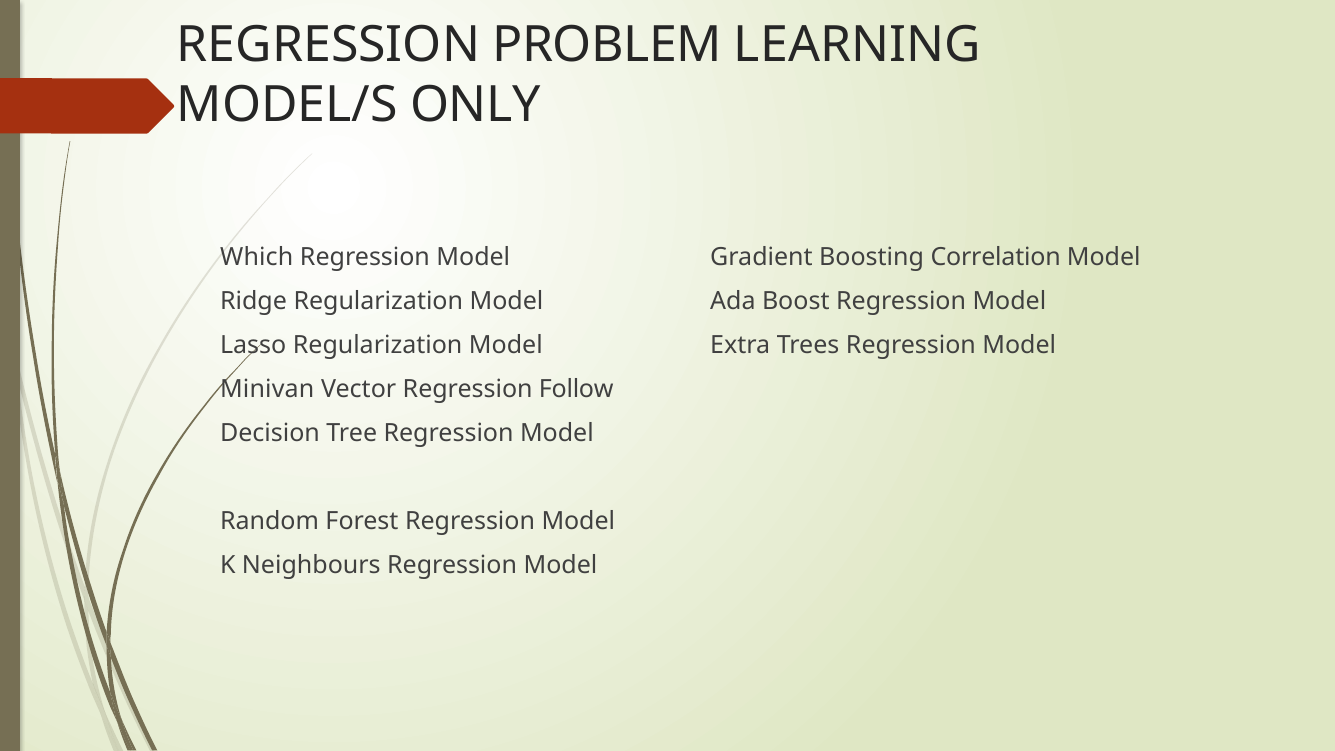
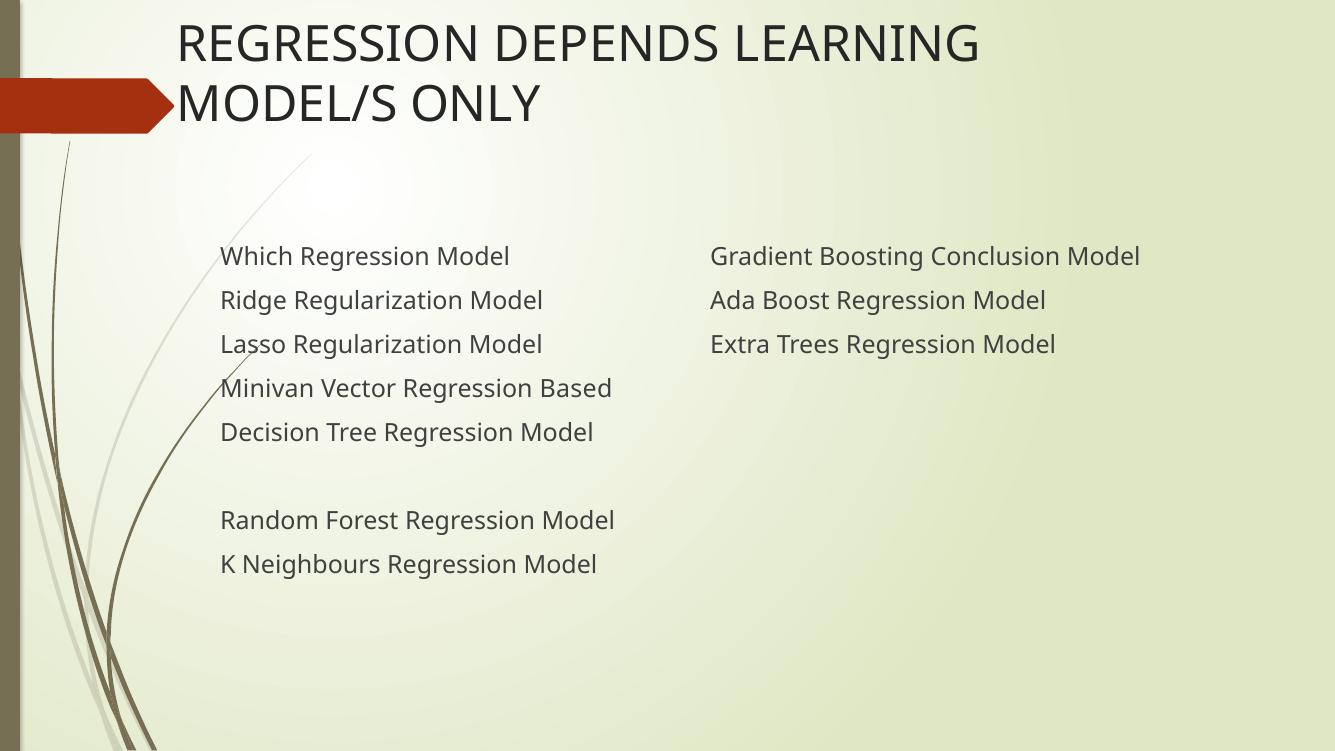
PROBLEM: PROBLEM -> DEPENDS (607, 45)
Correlation: Correlation -> Conclusion (995, 257)
Follow: Follow -> Based (576, 389)
